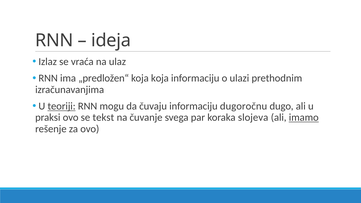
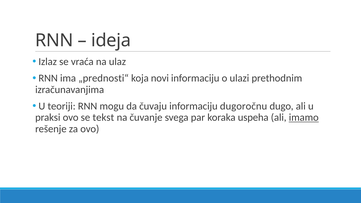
„predložen“: „predložen“ -> „prednosti“ (104, 78)
koja koja: koja -> novi (160, 78)
teoriji underline: present -> none (62, 106)
slojeva: slojeva -> uspeha (253, 118)
